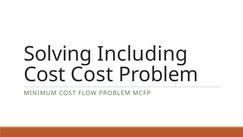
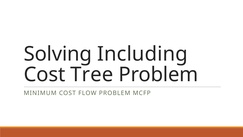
Cost Cost: Cost -> Tree (92, 74)
